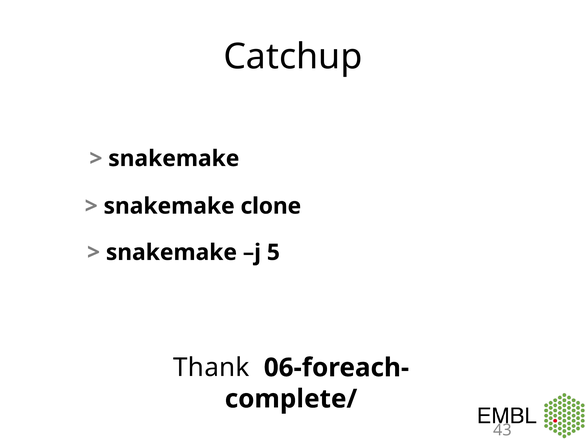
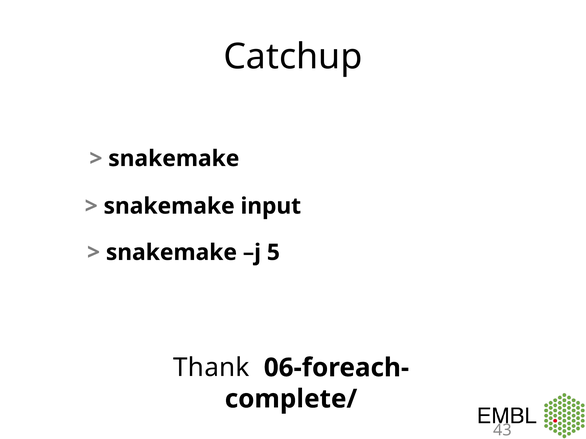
clone: clone -> input (271, 206)
